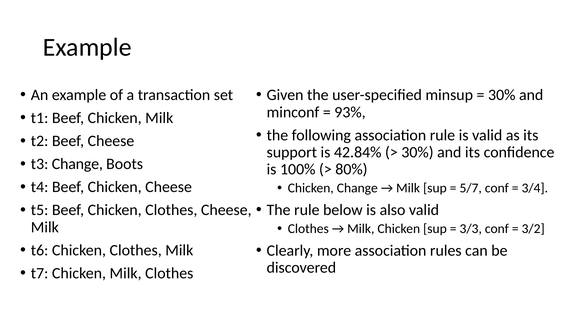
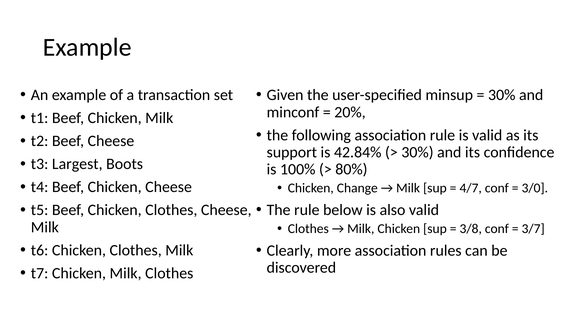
93%: 93% -> 20% (350, 112)
t3 Change: Change -> Largest (77, 164)
5/7: 5/7 -> 4/7 (471, 188)
3/4: 3/4 -> 3/0 (535, 188)
3/3: 3/3 -> 3/8 (471, 229)
3/2: 3/2 -> 3/7 (533, 229)
